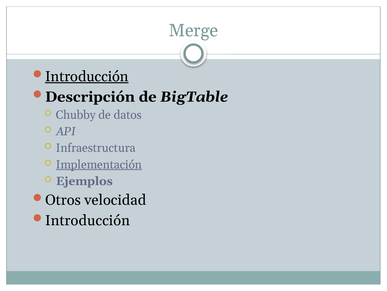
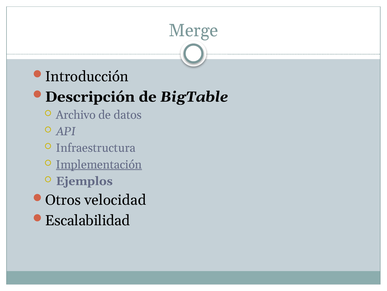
Introducción underline: present -> none (87, 76)
Chubby: Chubby -> Archivo (76, 115)
Introducción: Introducción -> Escalabilidad (88, 220)
